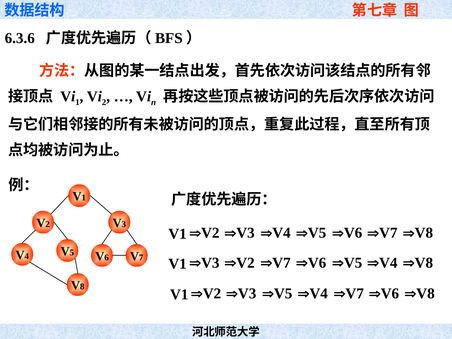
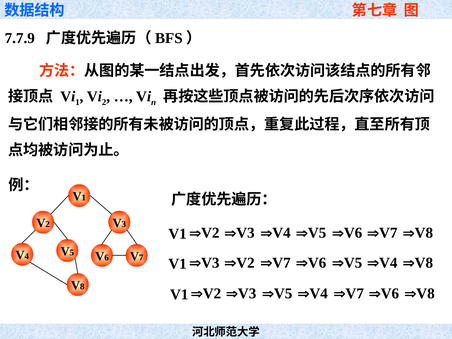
6.3.6: 6.3.6 -> 7.7.9 (20, 38)
